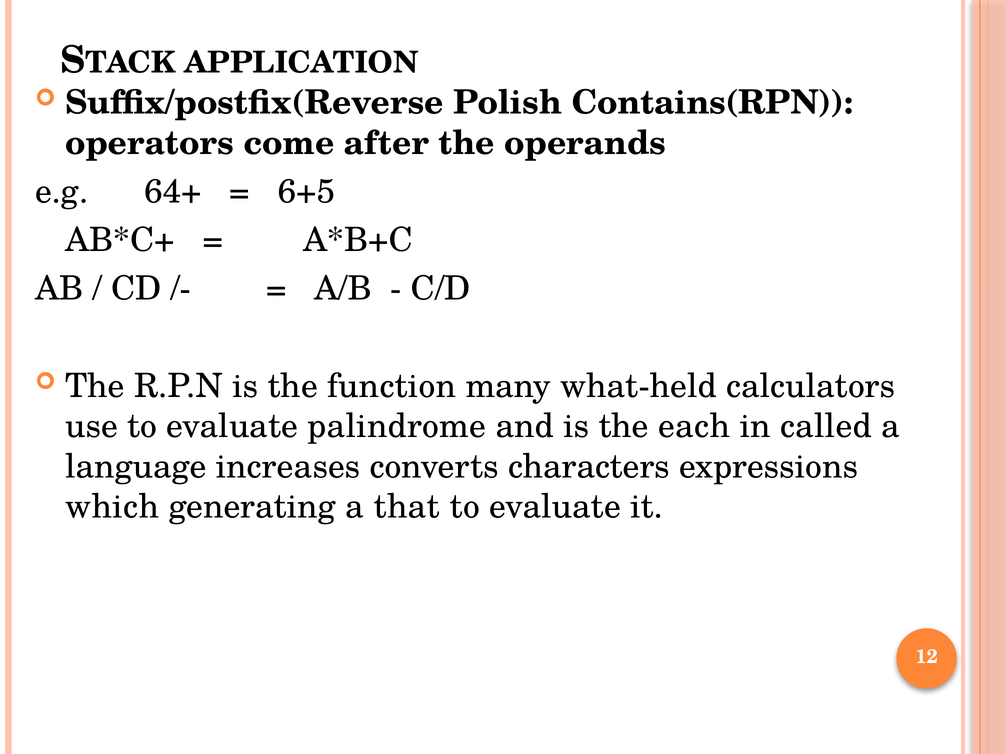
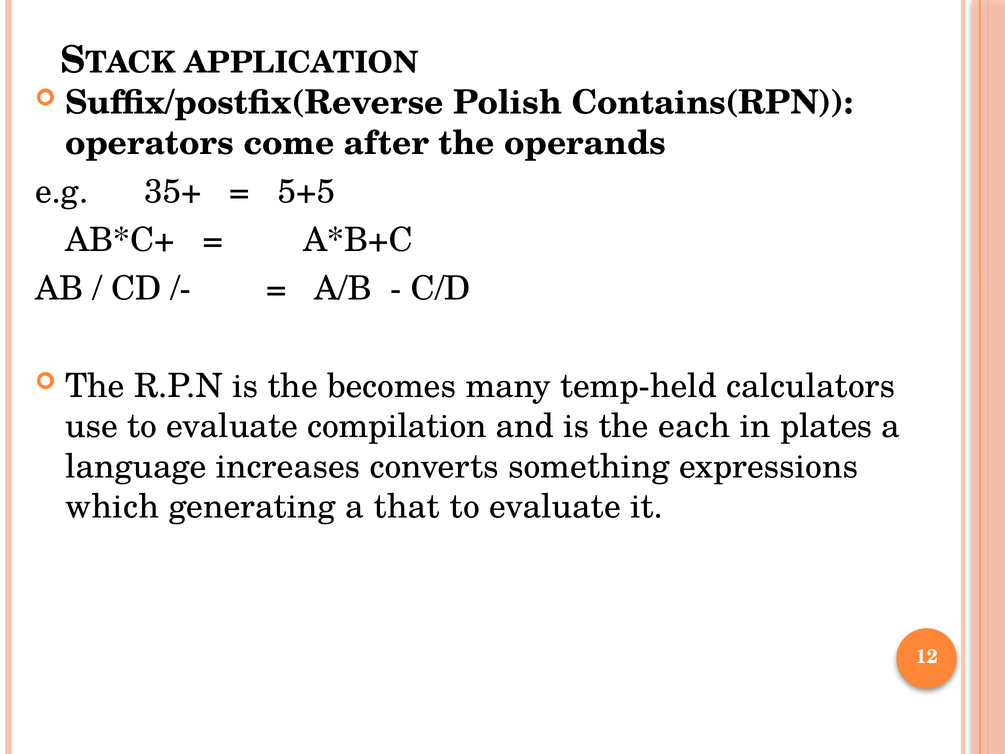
64+: 64+ -> 35+ (173, 192)
6+5: 6+5 -> 5+5 (307, 192)
function: function -> becomes (392, 386)
what-held: what-held -> temp-held (639, 386)
palindrome: palindrome -> compilation (397, 426)
called: called -> plates (826, 426)
characters: characters -> something (589, 466)
